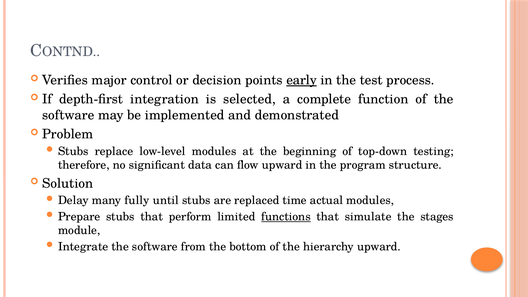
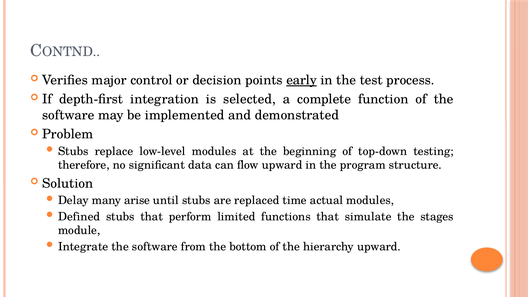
fully: fully -> arise (137, 200)
Prepare: Prepare -> Defined (79, 217)
functions underline: present -> none (286, 217)
